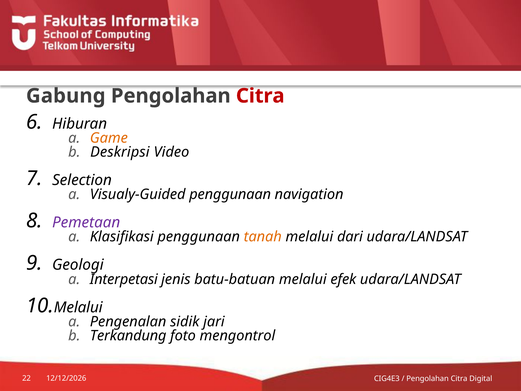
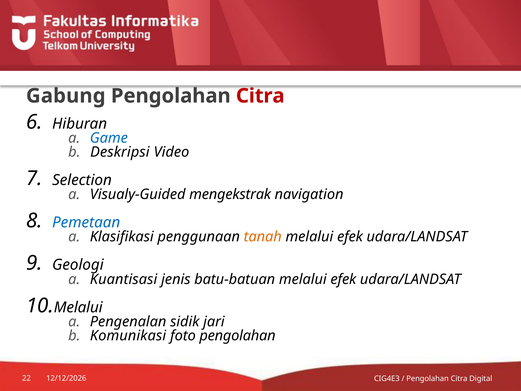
Game colour: orange -> blue (109, 138)
Visualy-Guided penggunaan: penggunaan -> mengekstrak (230, 194)
Pemetaan colour: purple -> blue (86, 222)
dari: dari -> efek (350, 237)
Interpetasi: Interpetasi -> Kuantisasi (124, 279)
Terkandung: Terkandung -> Komunikasi (128, 335)
foto mengontrol: mengontrol -> pengolahan (238, 335)
